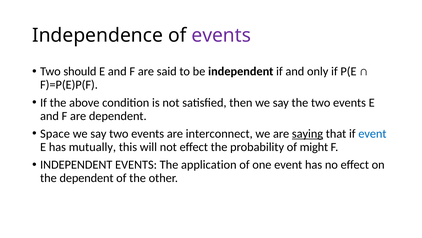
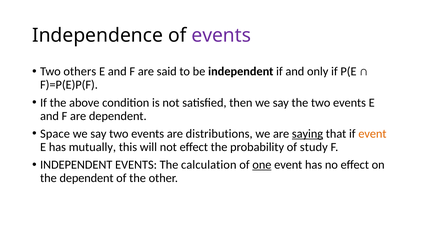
should: should -> others (80, 71)
interconnect: interconnect -> distributions (219, 133)
event colour: blue -> orange (372, 133)
might: might -> study (314, 147)
application: application -> calculation (209, 164)
one underline: none -> present (262, 164)
